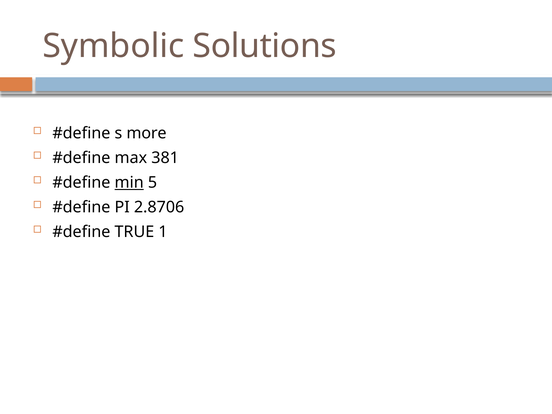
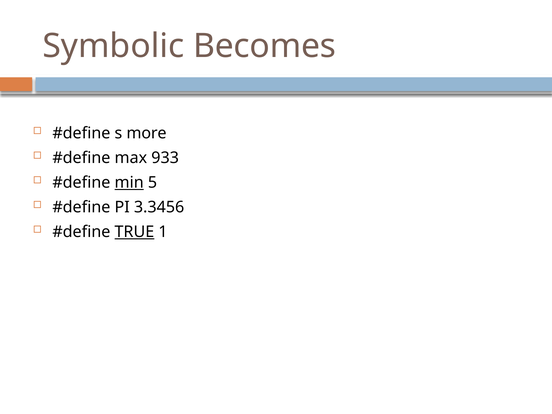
Solutions: Solutions -> Becomes (265, 46)
381: 381 -> 933 (165, 158)
2.8706: 2.8706 -> 3.3456 (159, 207)
TRUE underline: none -> present (134, 232)
